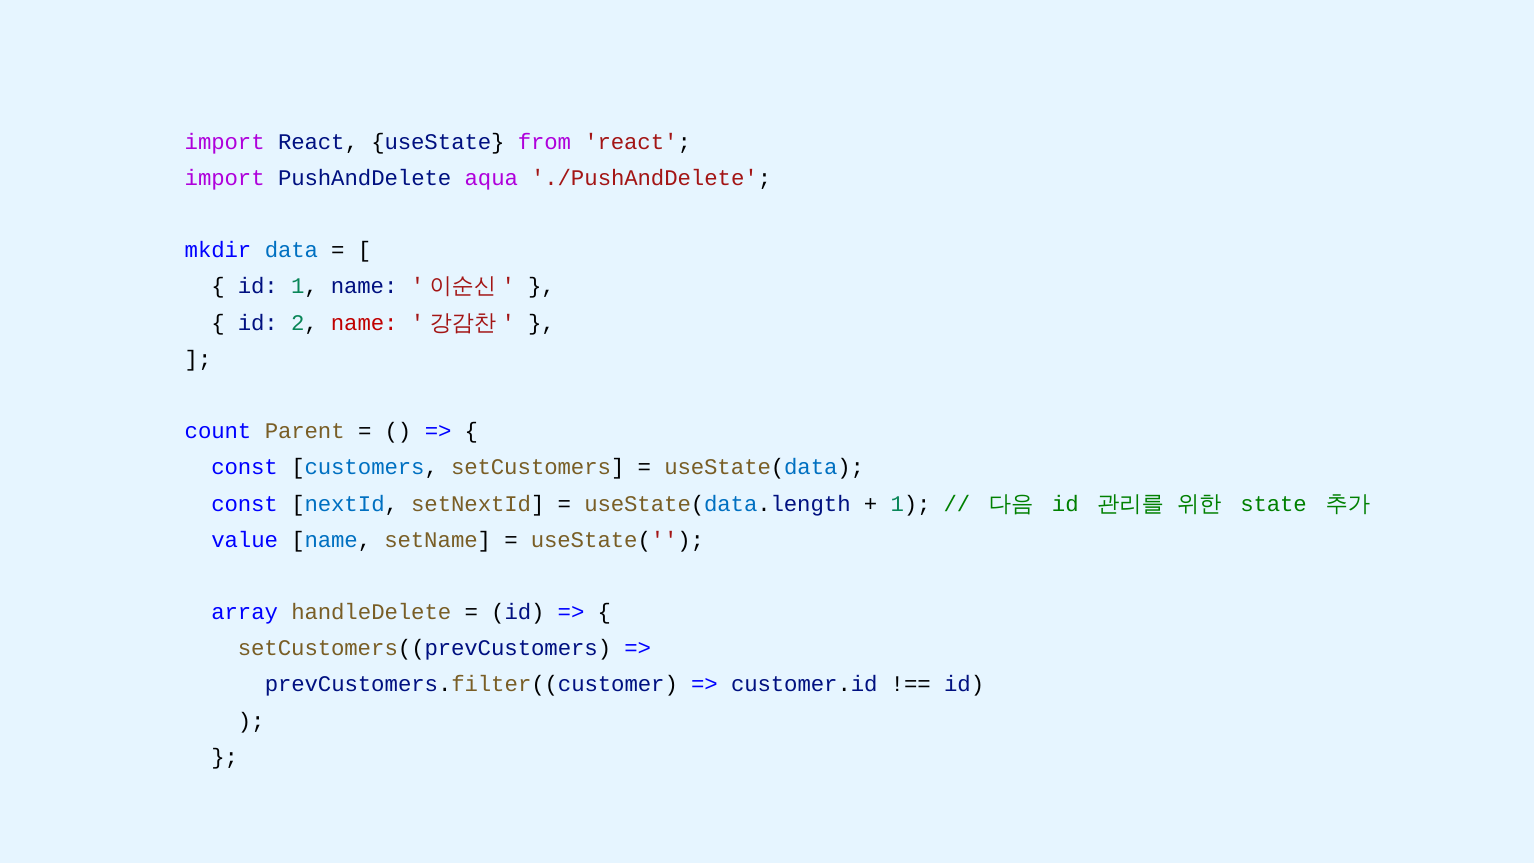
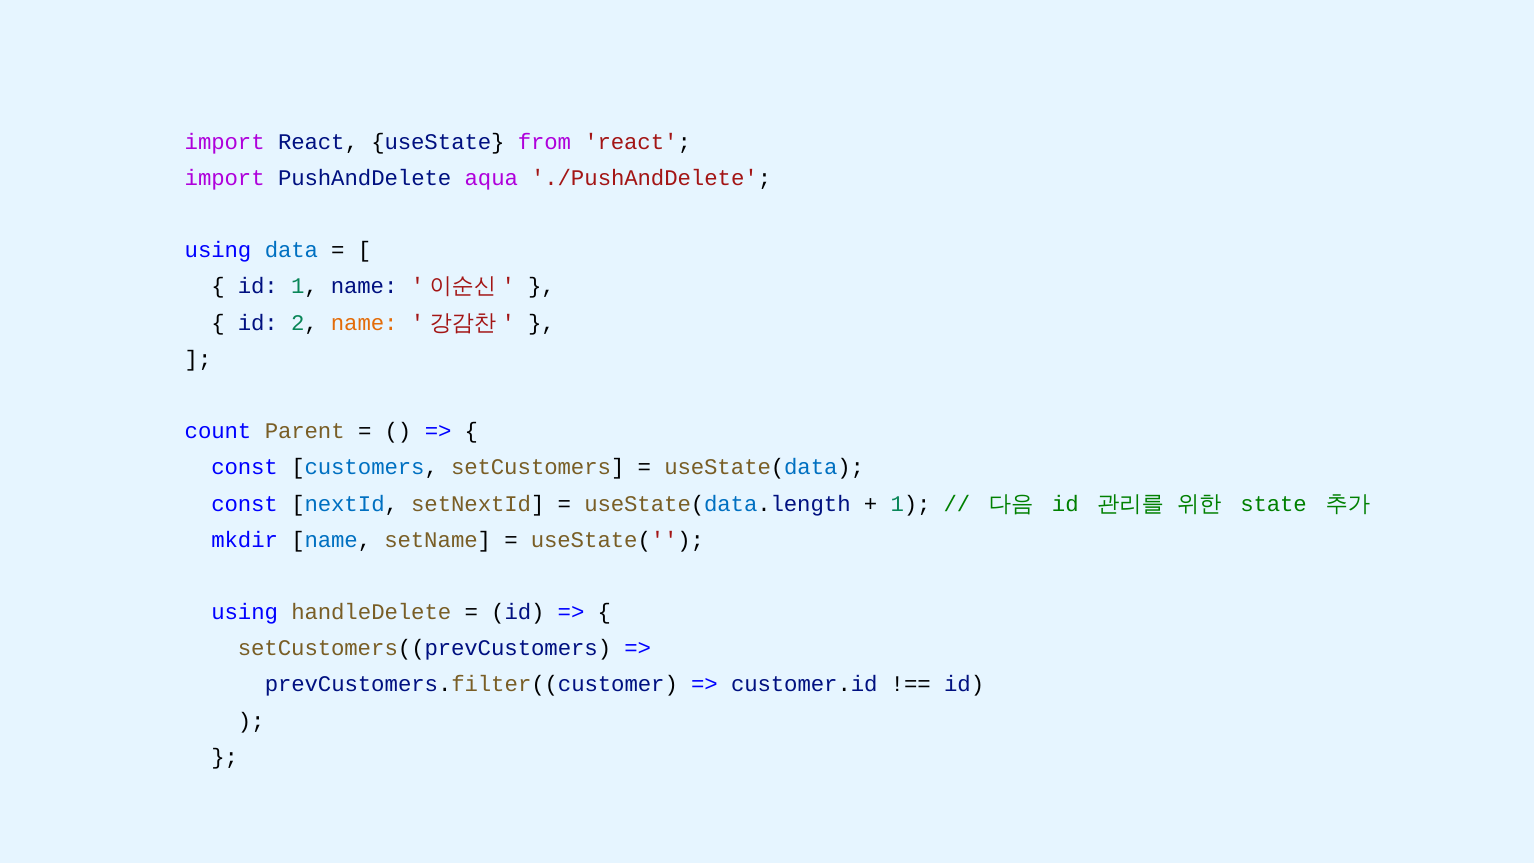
mkdir: mkdir -> using (218, 250)
name colour: red -> orange (364, 323)
value: value -> mkdir (245, 540)
array: array -> using (245, 612)
